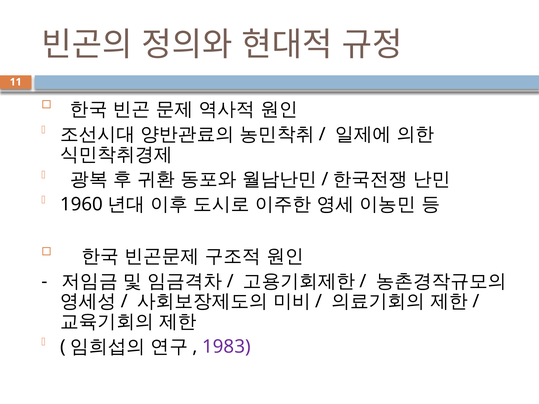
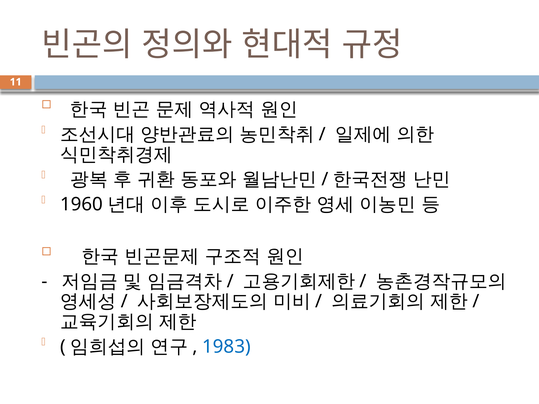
1983 colour: purple -> blue (226, 347)
